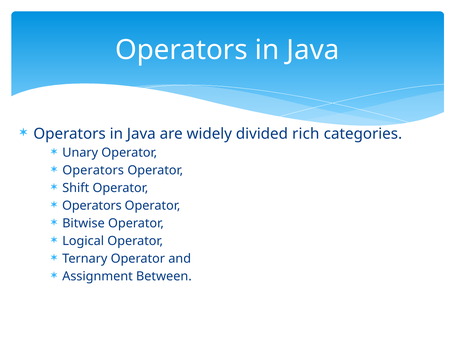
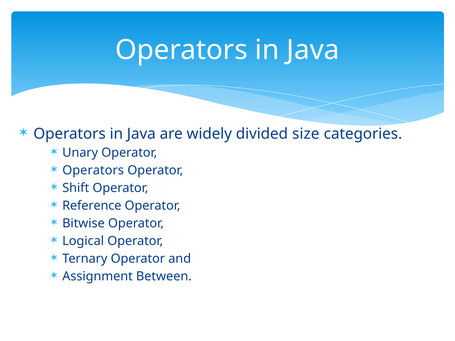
rich: rich -> size (306, 134)
Operators: Operators -> Reference (92, 206)
